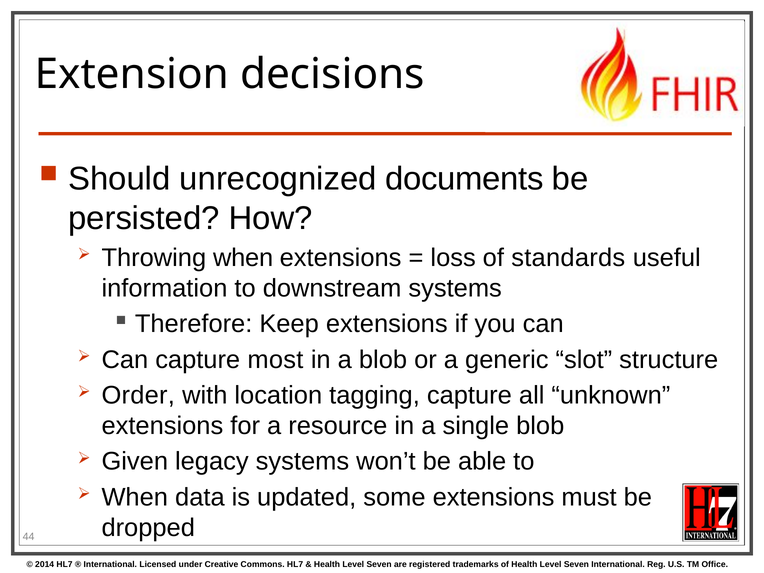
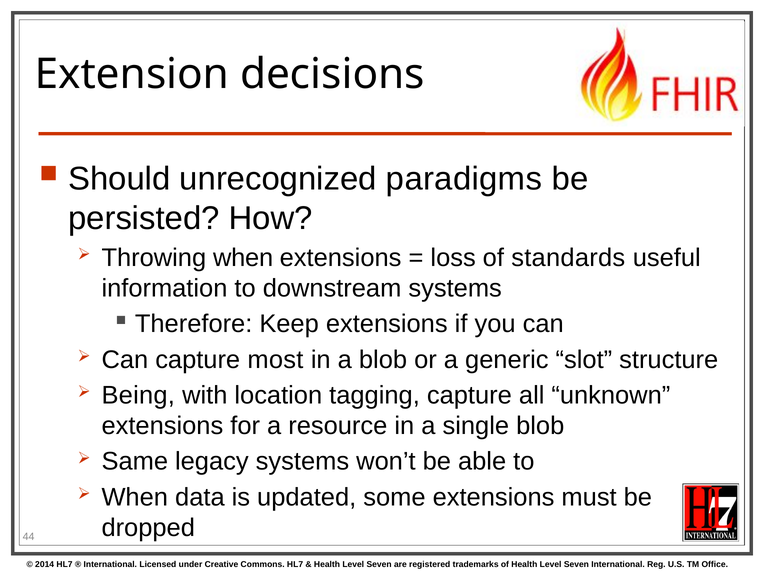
documents: documents -> paradigms (464, 179)
Order: Order -> Being (138, 395)
Given: Given -> Same (135, 461)
